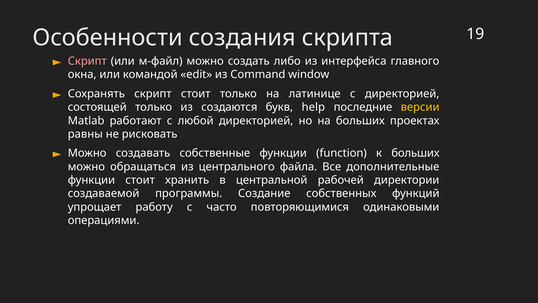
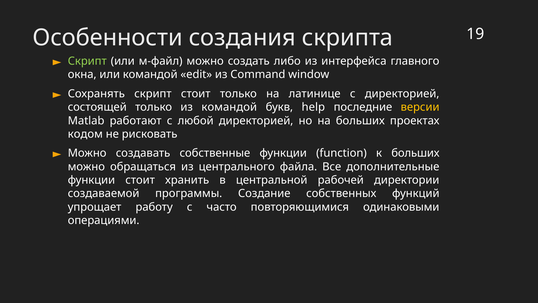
Скрипт colour: pink -> light green (87, 61)
из создаются: создаются -> командой (229, 107)
равны: равны -> кодом (85, 134)
